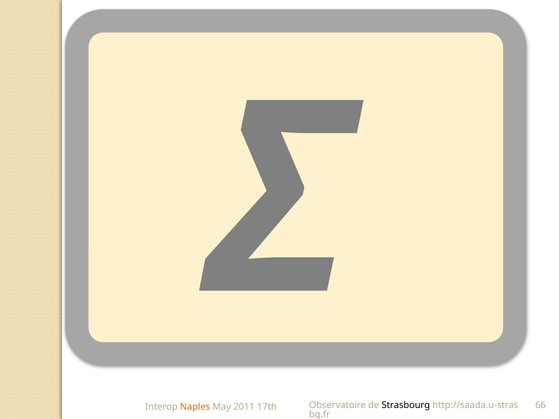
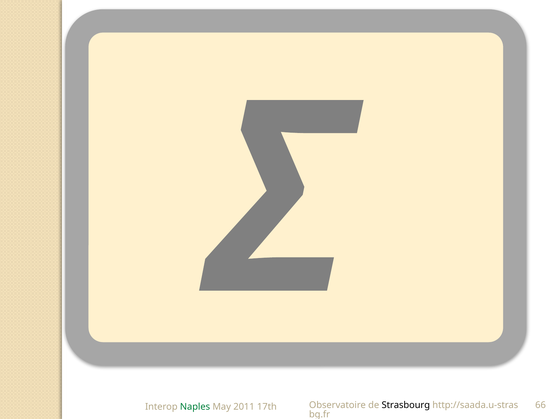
Naples colour: orange -> green (195, 407)
